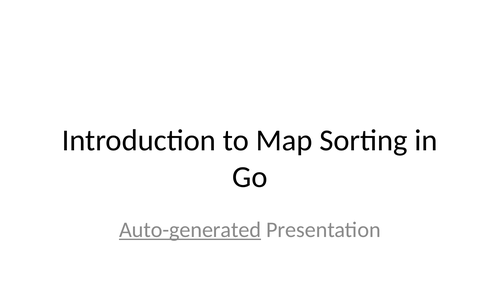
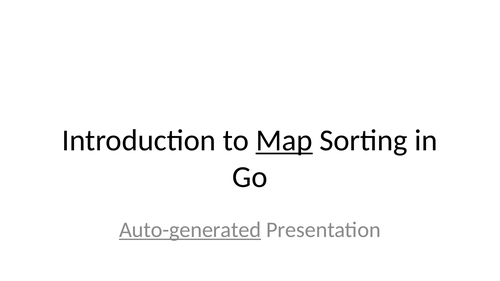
Map underline: none -> present (284, 140)
